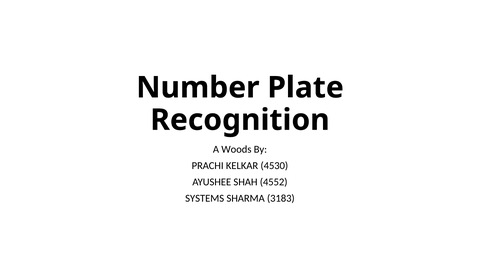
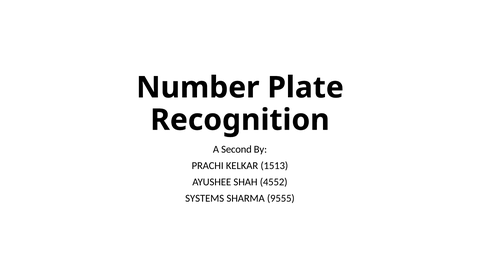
Woods: Woods -> Second (236, 149)
4530: 4530 -> 1513 (274, 166)
3183: 3183 -> 9555 (281, 198)
